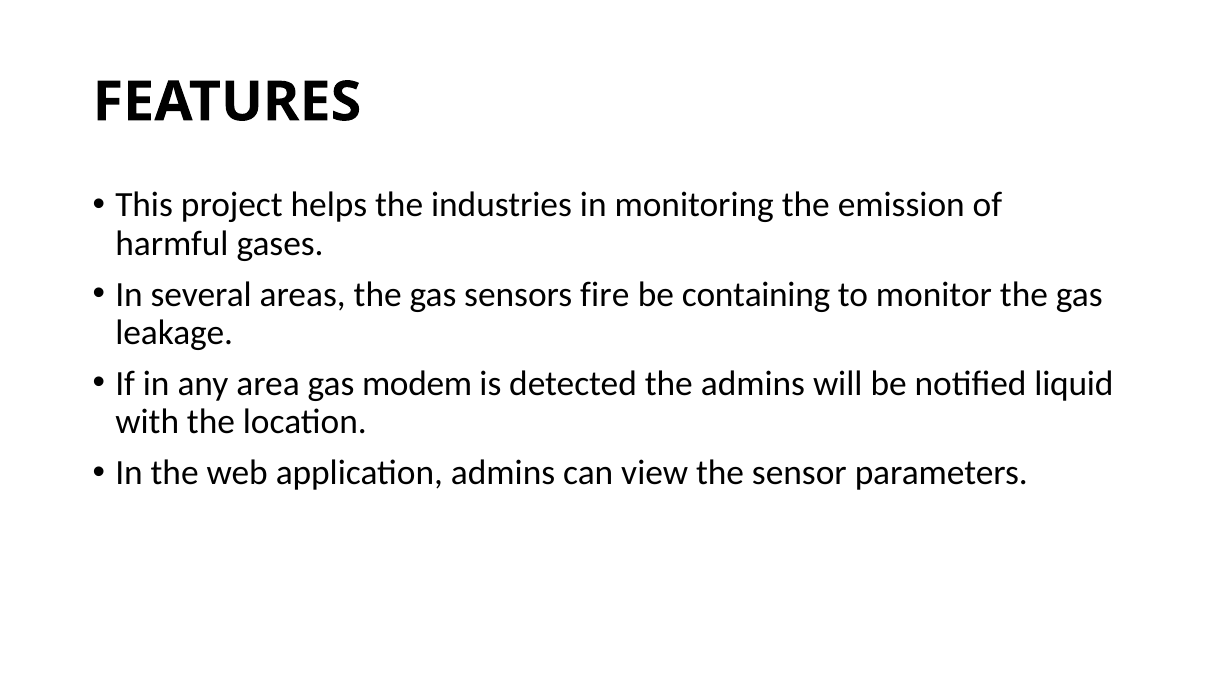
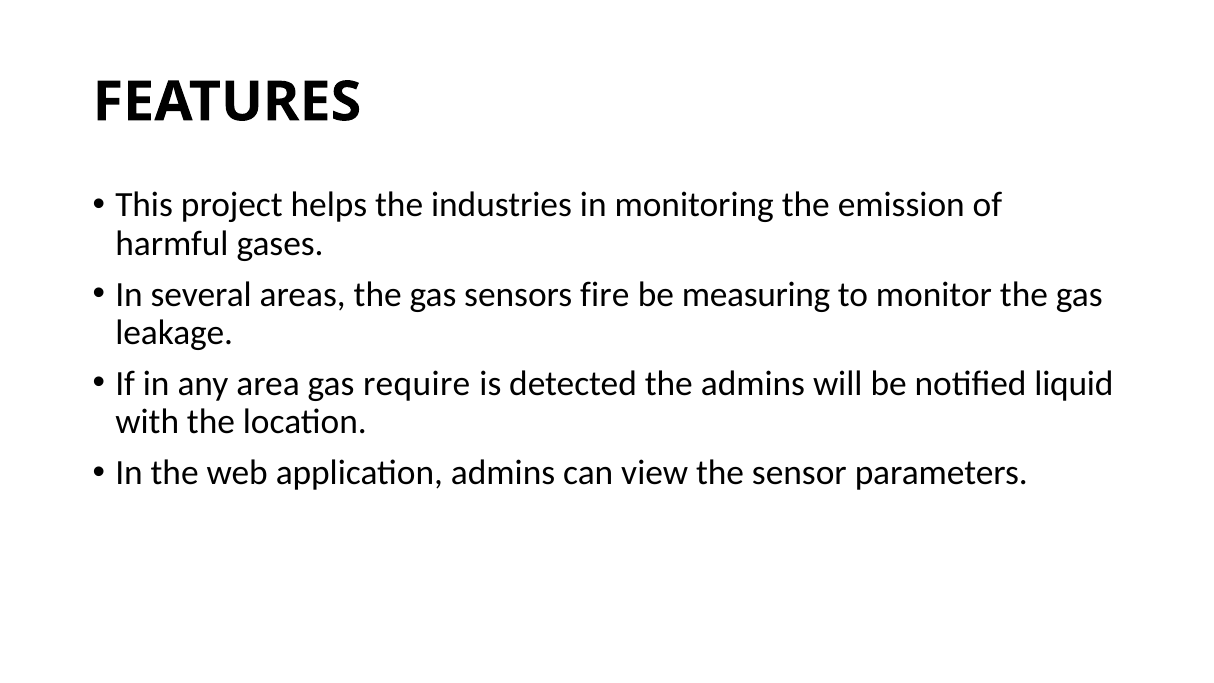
containing: containing -> measuring (756, 294)
modem: modem -> require (417, 384)
